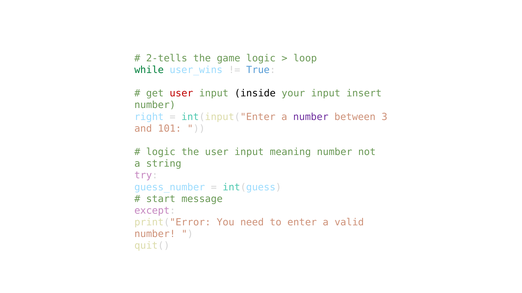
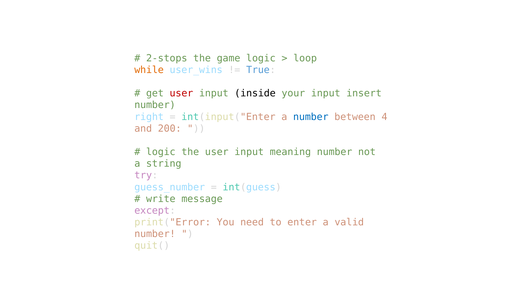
2-tells: 2-tells -> 2-stops (167, 58)
while colour: green -> orange (149, 70)
number colour: purple -> blue (311, 117)
3: 3 -> 4 (384, 117)
101: 101 -> 200 (170, 129)
start: start -> write (161, 199)
